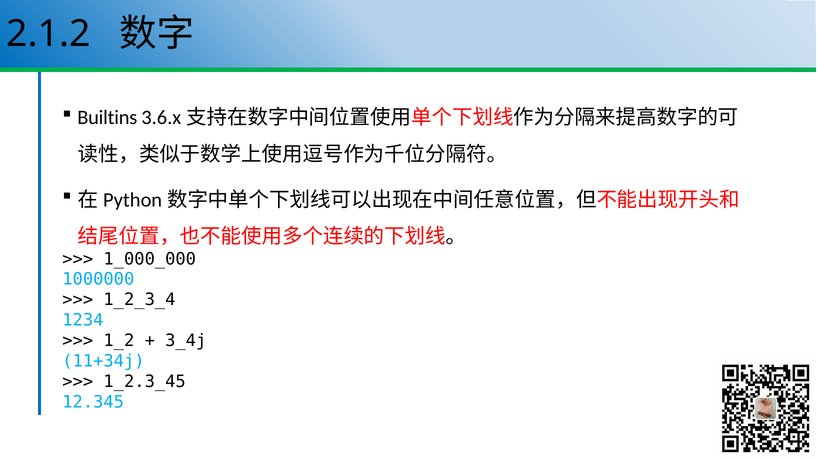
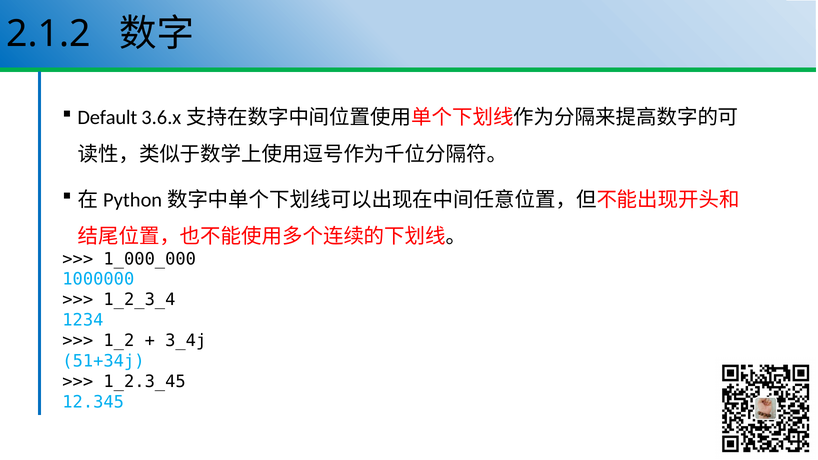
Builtins: Builtins -> Default (107, 118)
11+34j: 11+34j -> 51+34j (103, 361)
